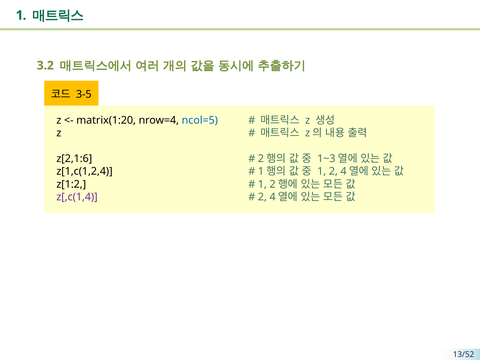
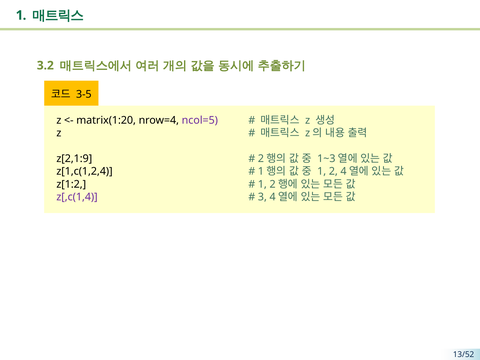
ncol=5 colour: blue -> purple (200, 120)
z[2,1:6: z[2,1:6 -> z[2,1:9 (74, 159)
2: 2 -> 3 (262, 197)
